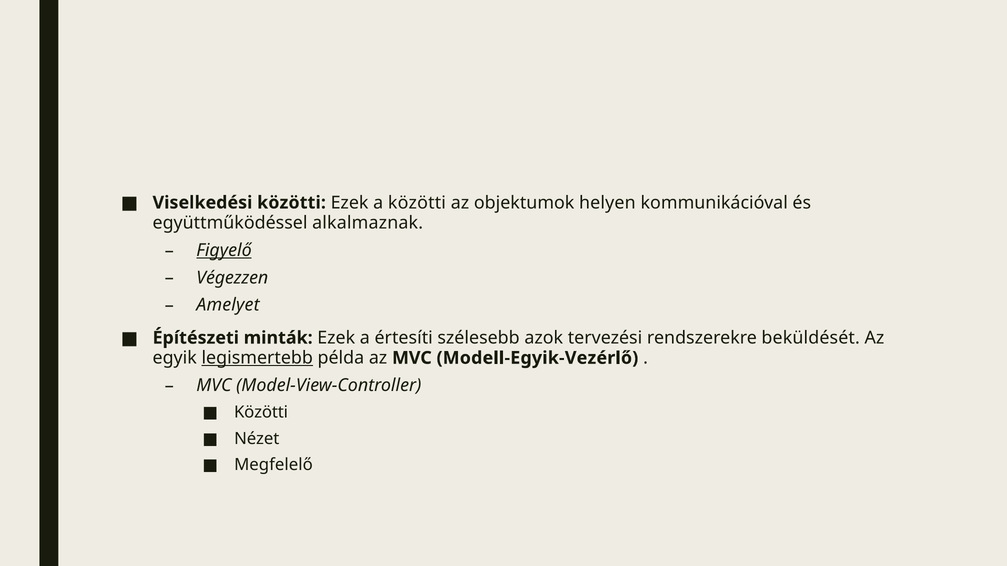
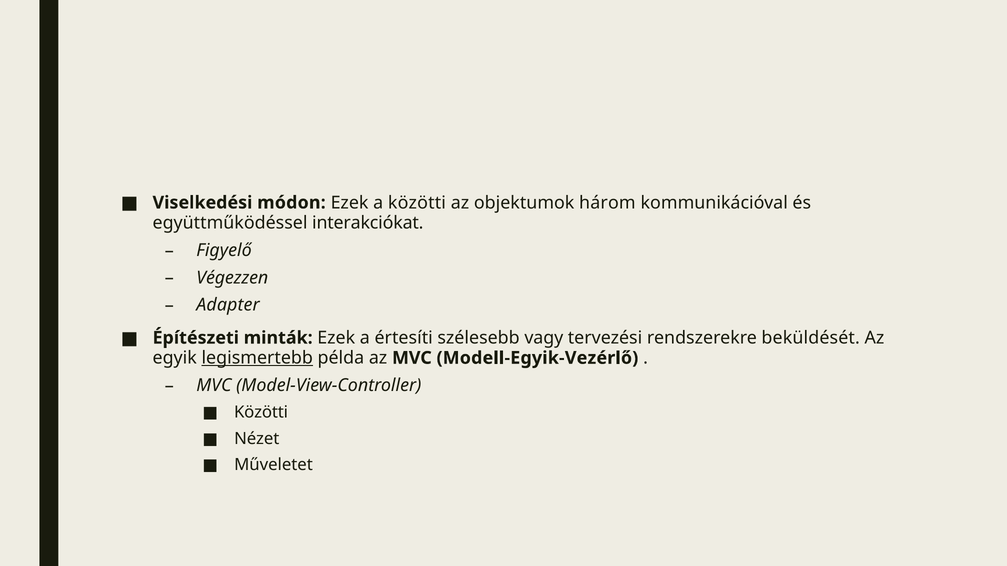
Viselkedési közötti: közötti -> módon (291, 203)
helyen: helyen -> három (607, 203)
alkalmaznak: alkalmaznak -> interakciókat (368, 223)
Figyelő underline: present -> none (224, 250)
Amelyet: Amelyet -> Adapter (228, 305)
azok: azok -> vagy (544, 338)
Megfelelő: Megfelelő -> Műveletet (273, 465)
